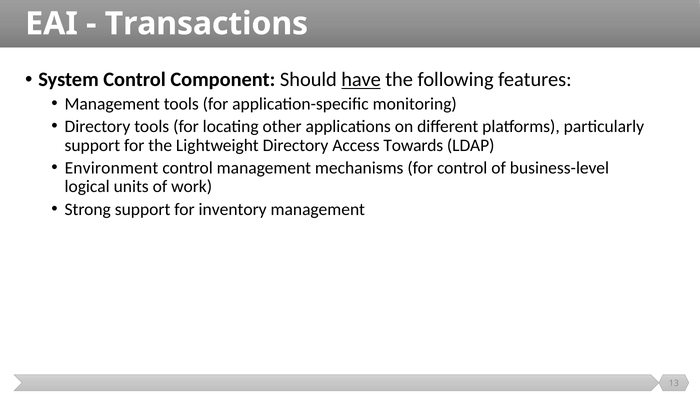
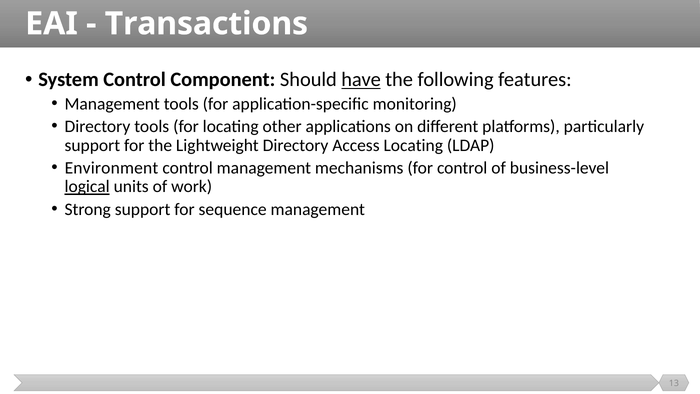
Access Towards: Towards -> Locating (413, 145)
logical underline: none -> present (87, 187)
inventory: inventory -> sequence (233, 209)
